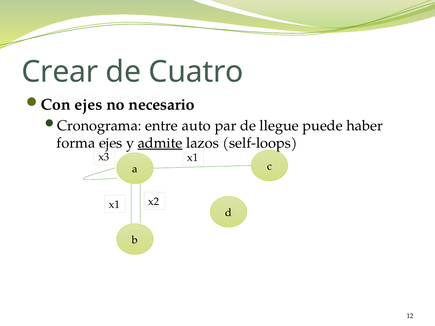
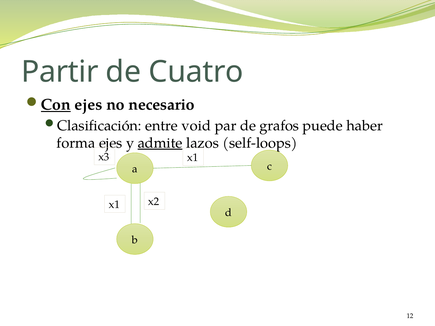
Crear: Crear -> Partir (60, 72)
Con underline: none -> present (56, 105)
Cronograma: Cronograma -> Clasificación (99, 126)
auto: auto -> void (196, 126)
llegue: llegue -> grafos (279, 126)
